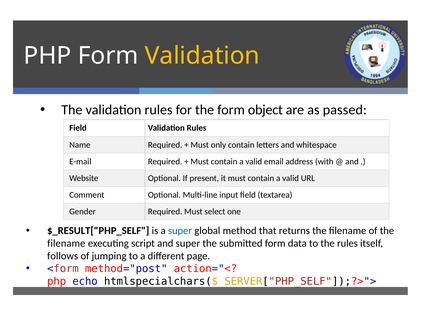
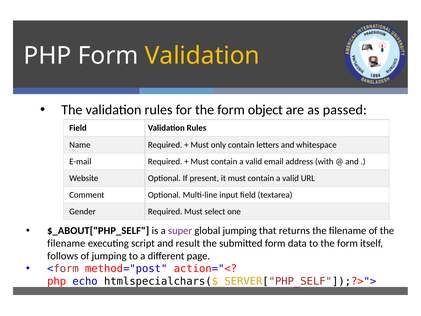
$_RESULT["PHP_SELF: $_RESULT["PHP_SELF -> $_ABOUT["PHP_SELF (98, 231)
super colour: blue -> purple (180, 231)
global method: method -> jumping (240, 231)
and super: super -> result (188, 243)
to the rules: rules -> form (347, 243)
